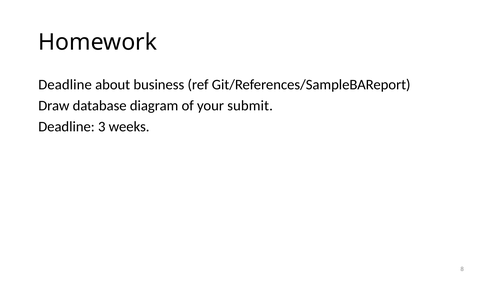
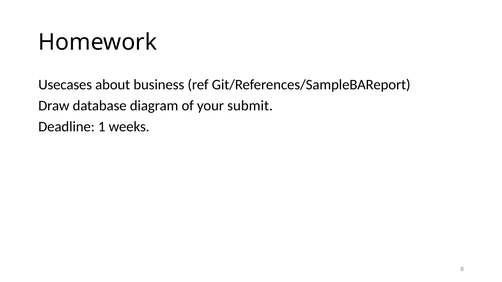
Deadline: Deadline -> Usecases (65, 85)
3: 3 -> 1 (102, 127)
